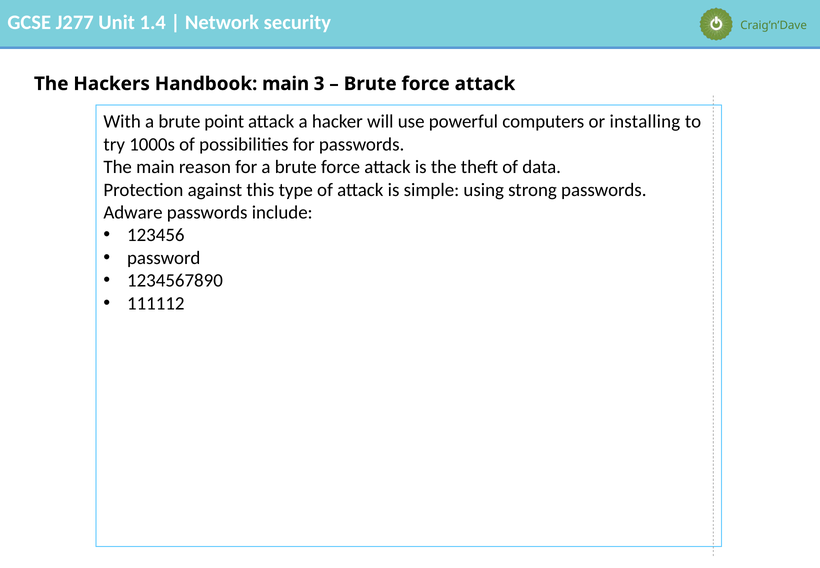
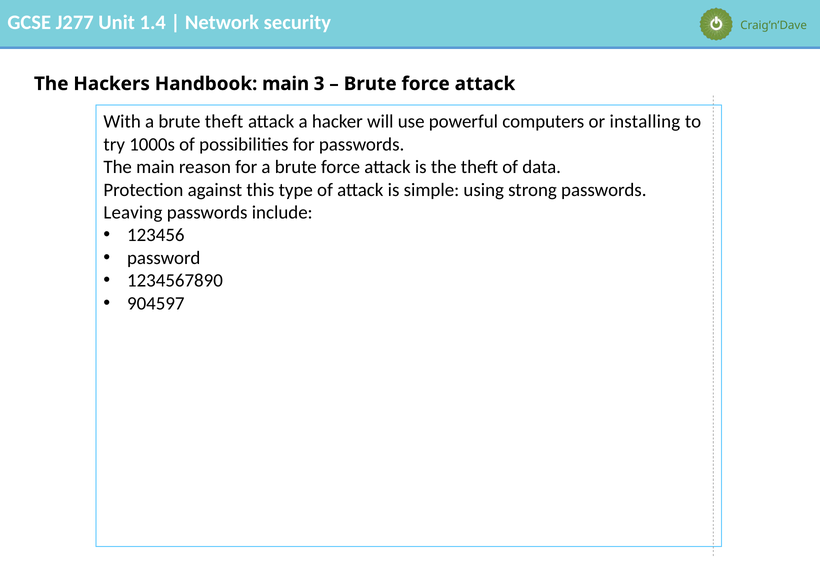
brute point: point -> theft (224, 122)
Adware: Adware -> Leaving (133, 212)
111112: 111112 -> 904597 (156, 303)
